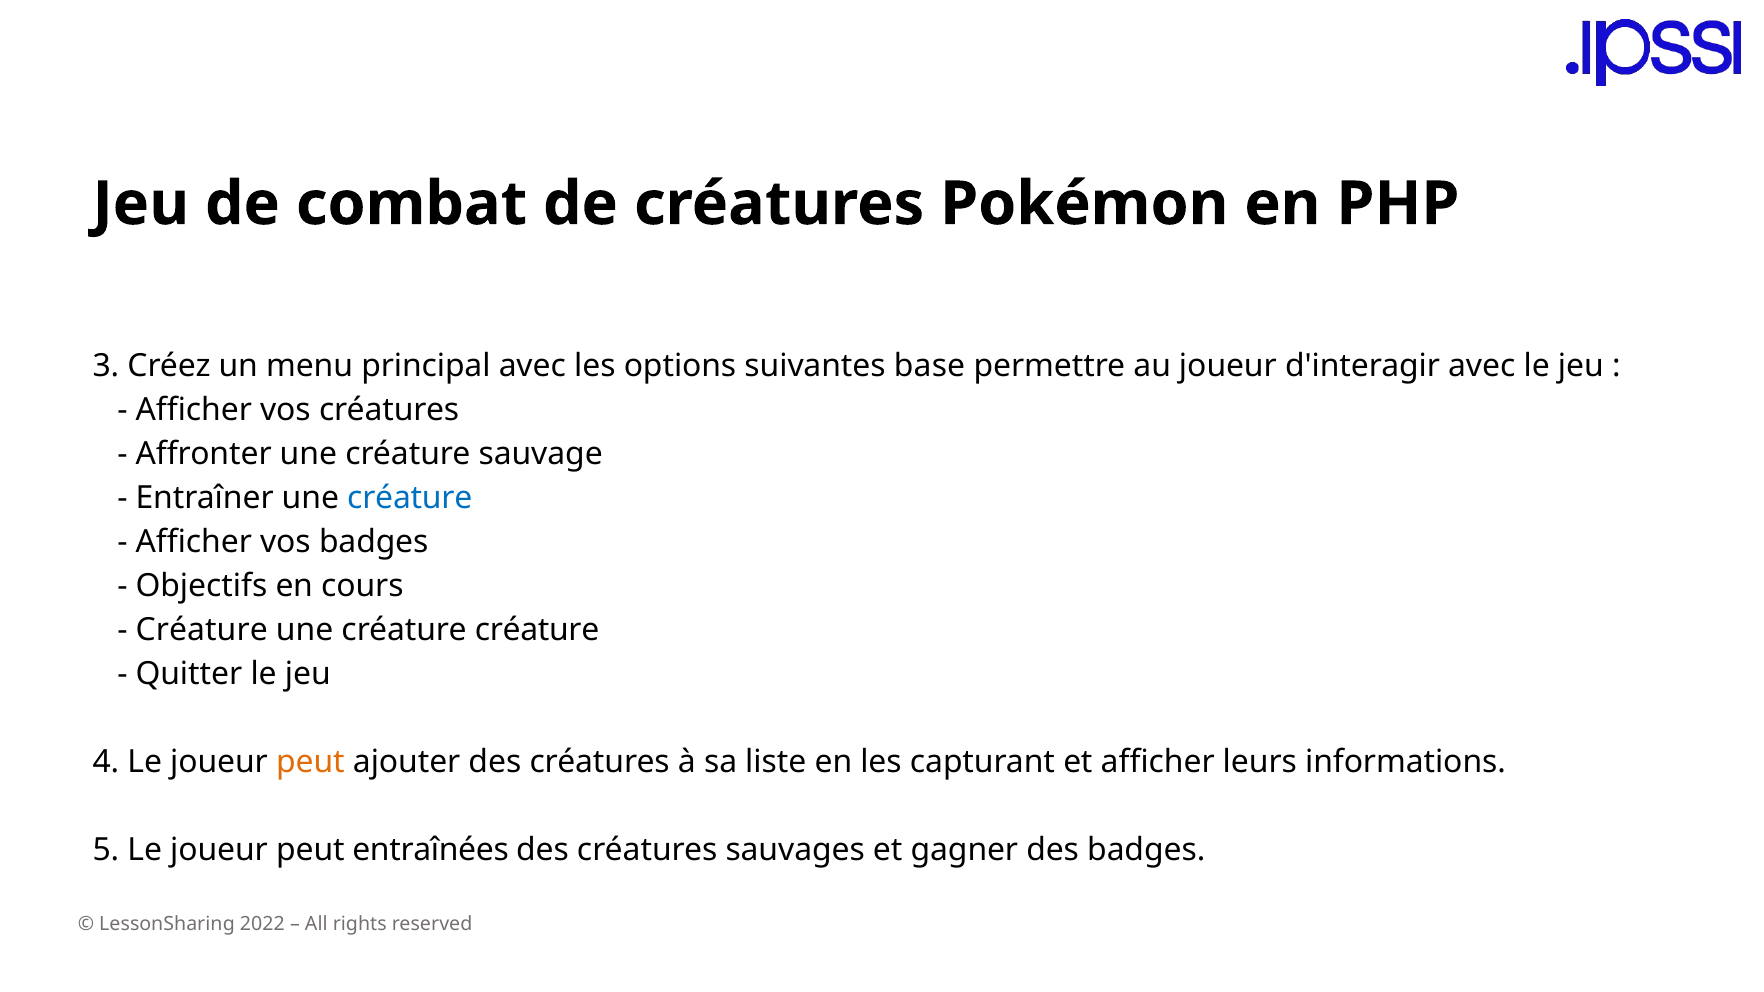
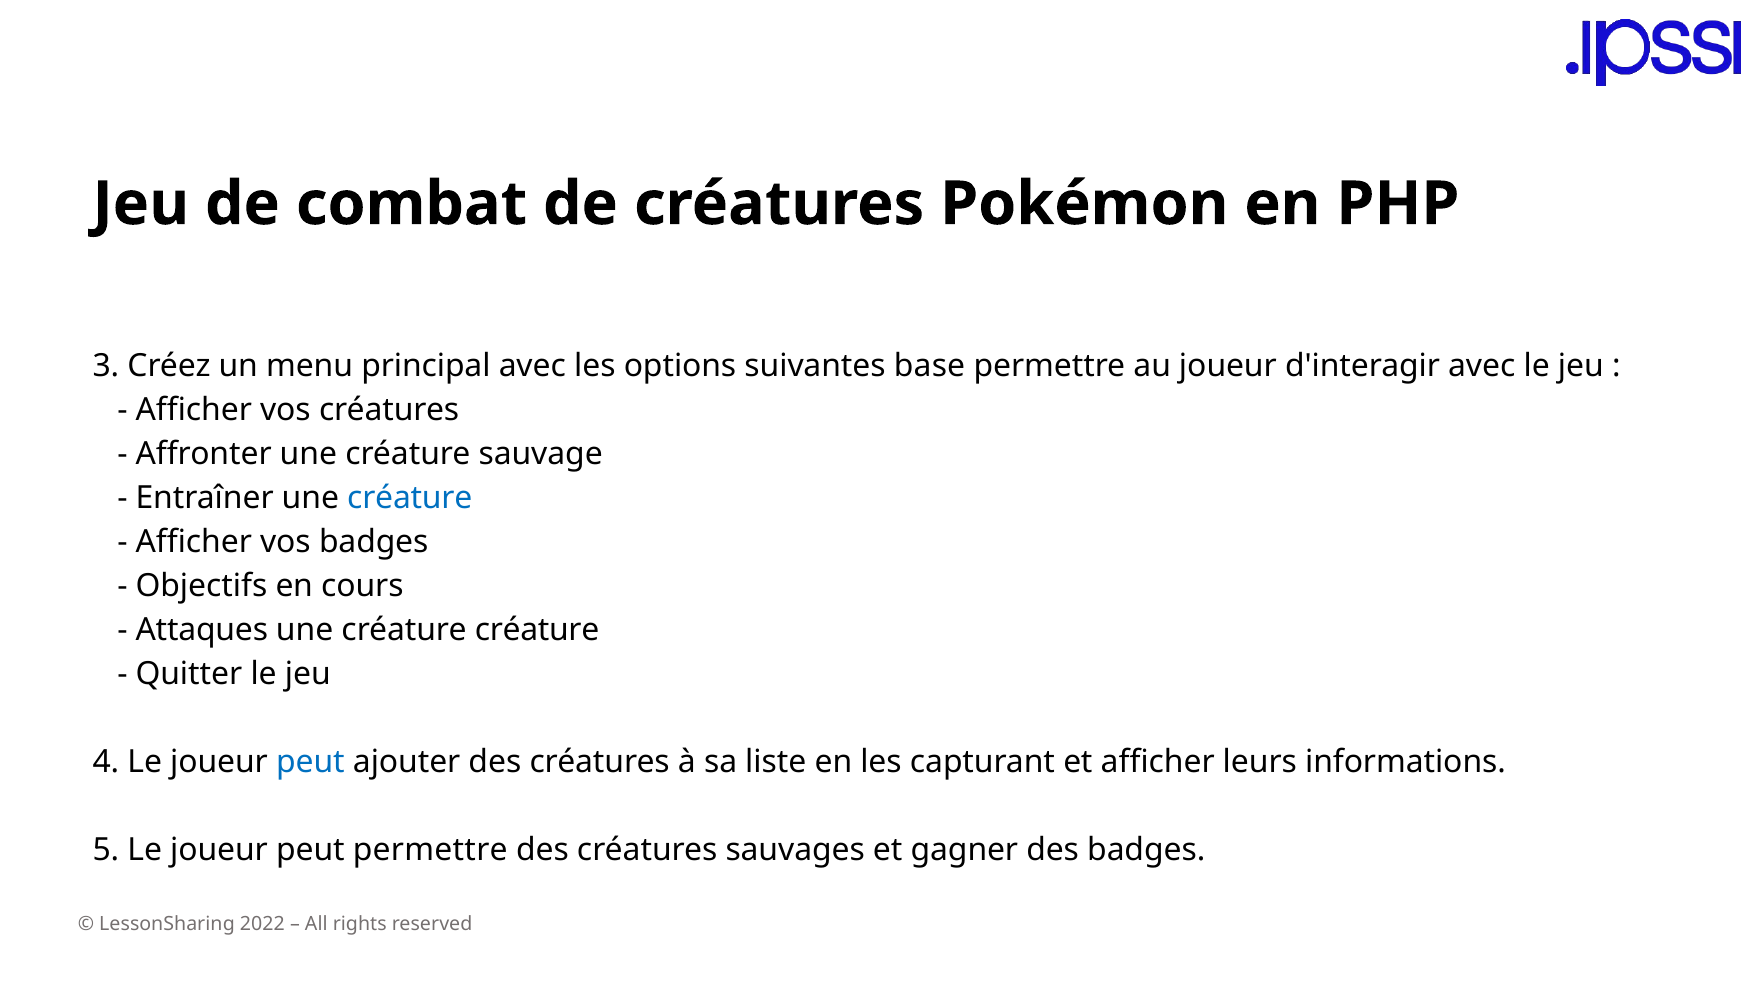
Créature: Créature -> Attaques (202, 630)
peut colour: orange -> blue (310, 762)
peut entraînées: entraînées -> permettre (430, 850)
